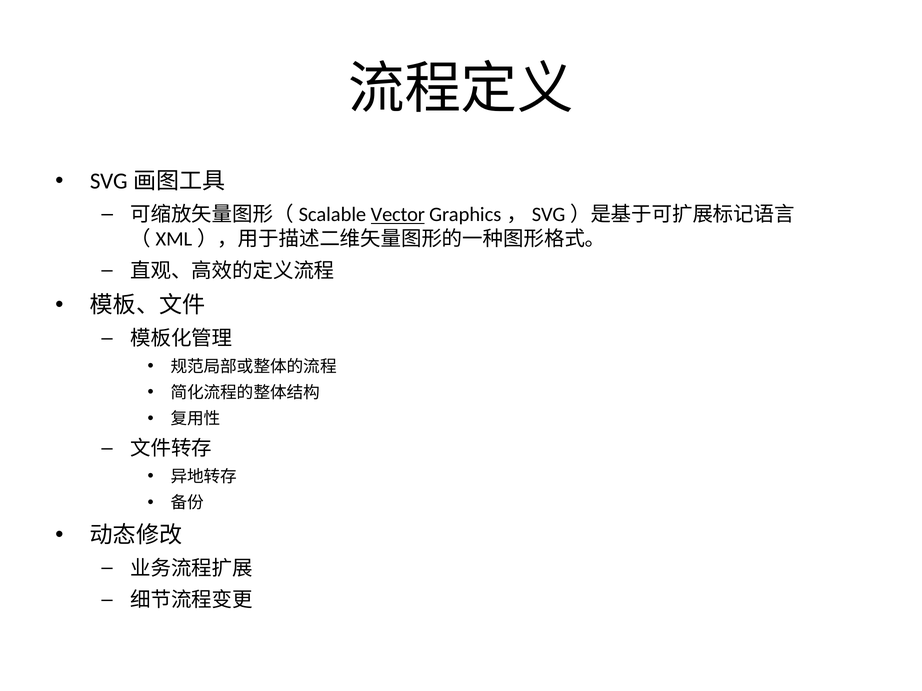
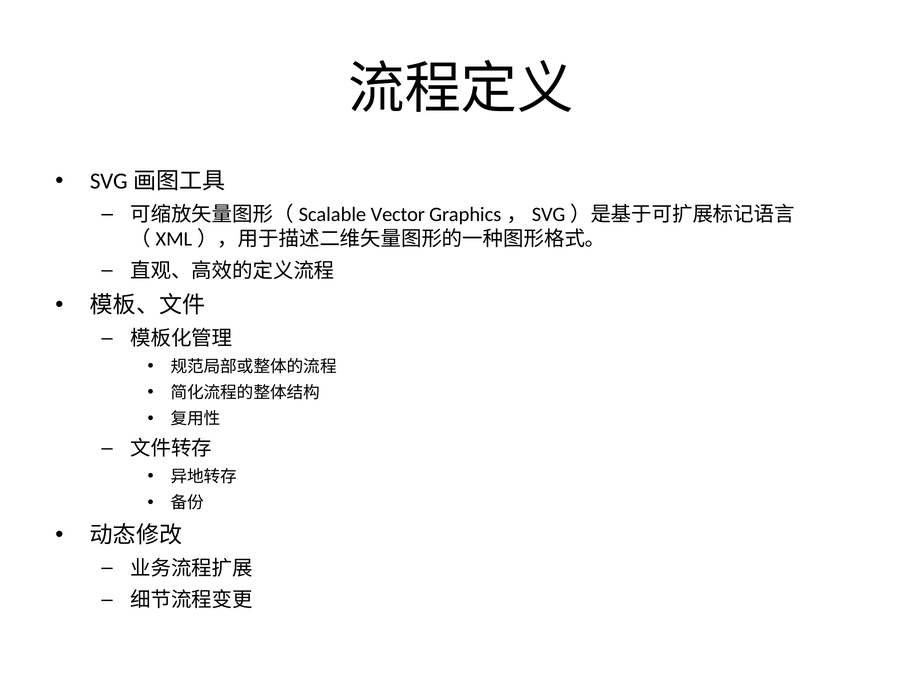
Vector underline: present -> none (398, 215)
